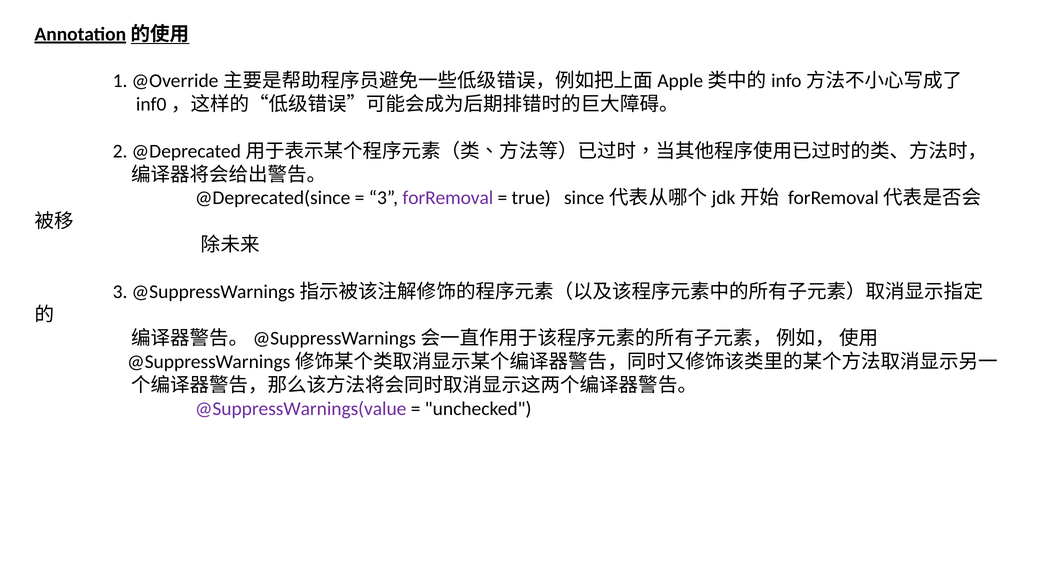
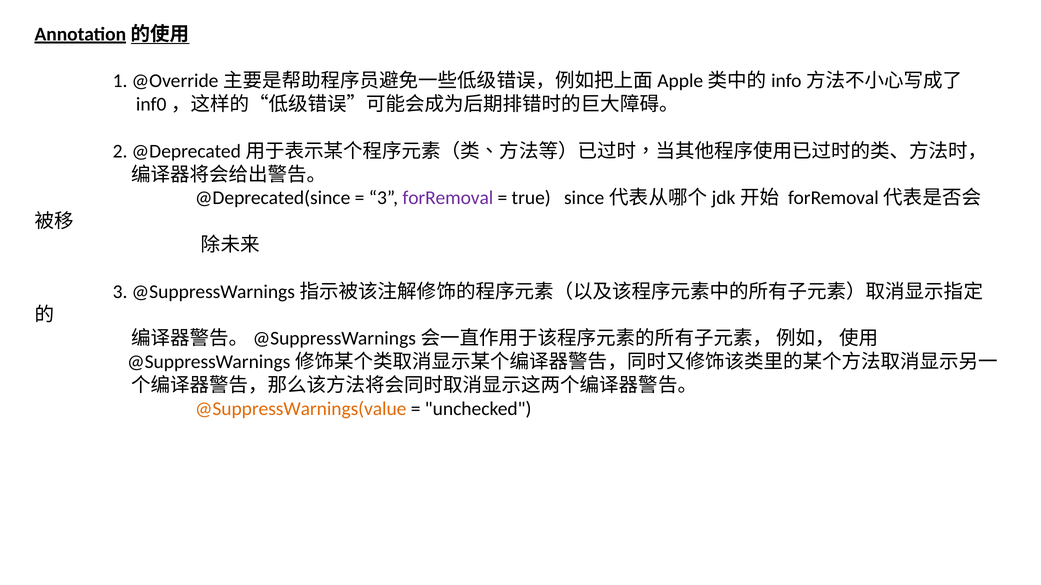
@SuppressWarnings(value colour: purple -> orange (301, 409)
